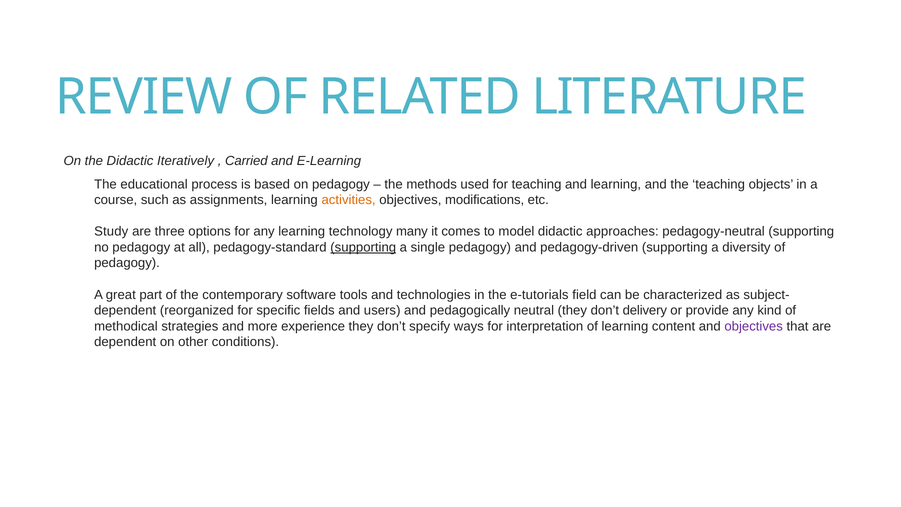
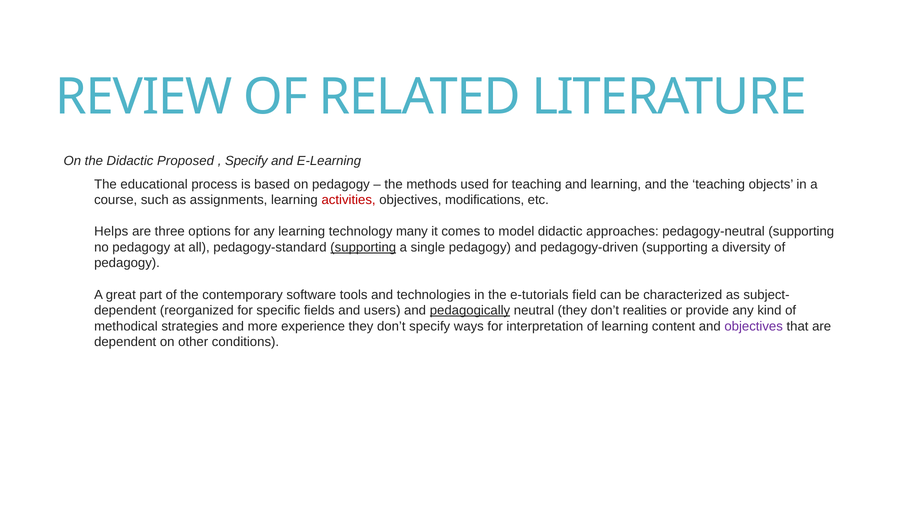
Iteratively: Iteratively -> Proposed (186, 161)
Carried: Carried -> Specify (246, 161)
activities colour: orange -> red (349, 200)
Study: Study -> Helps (111, 231)
pedagogically underline: none -> present (470, 310)
delivery: delivery -> realities (645, 310)
